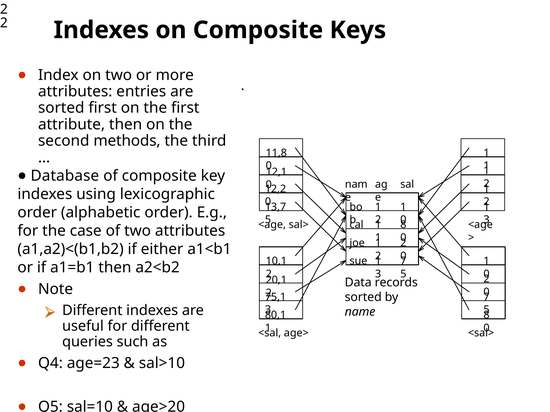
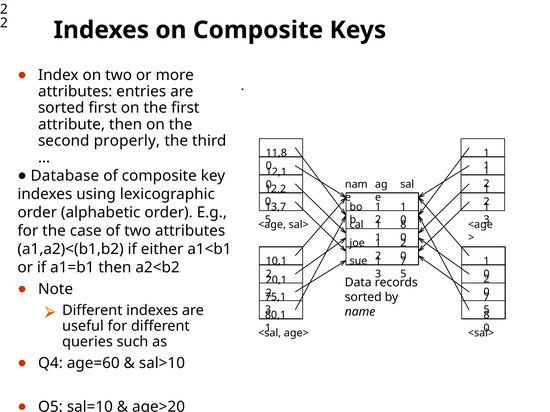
methods: methods -> properly (127, 141)
age=23: age=23 -> age=60 (93, 363)
